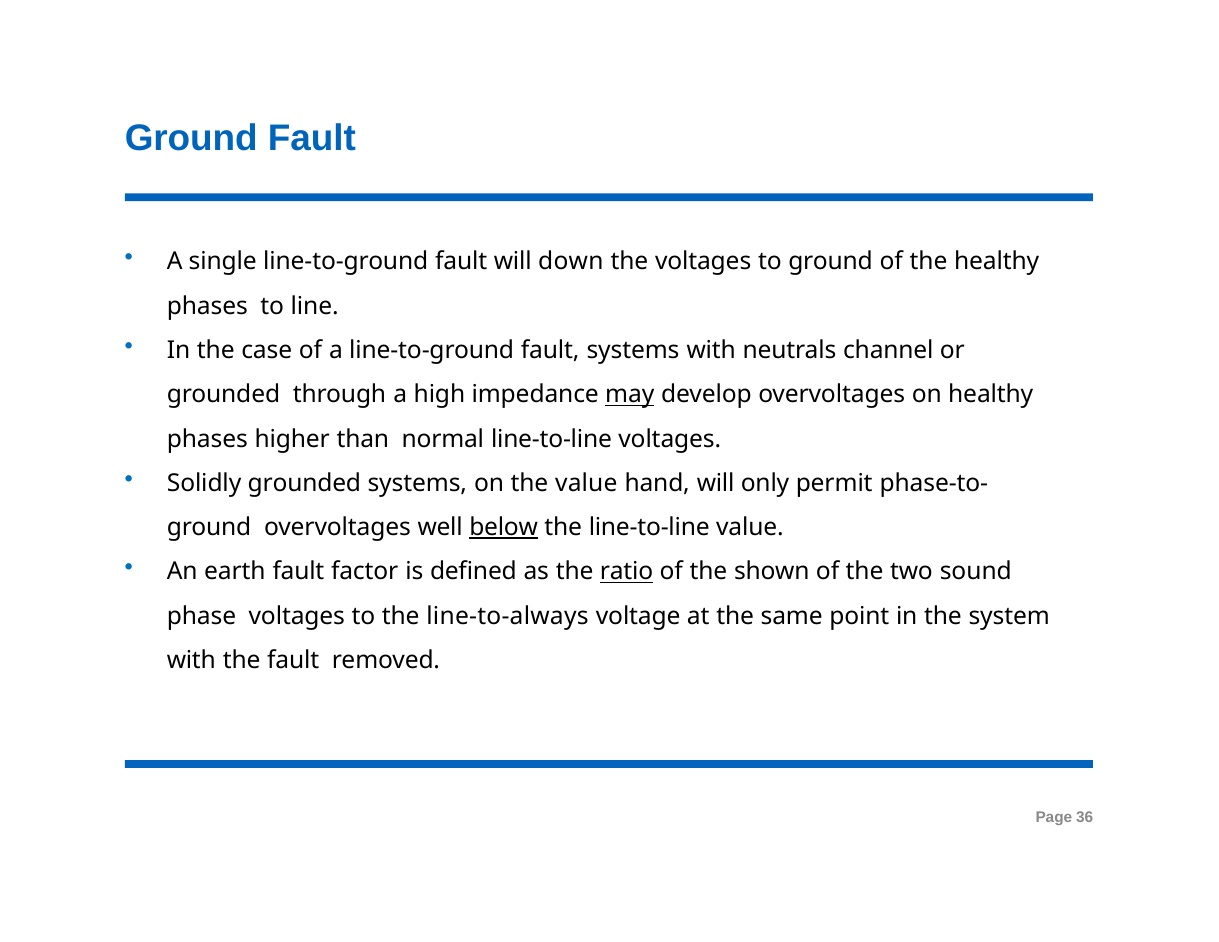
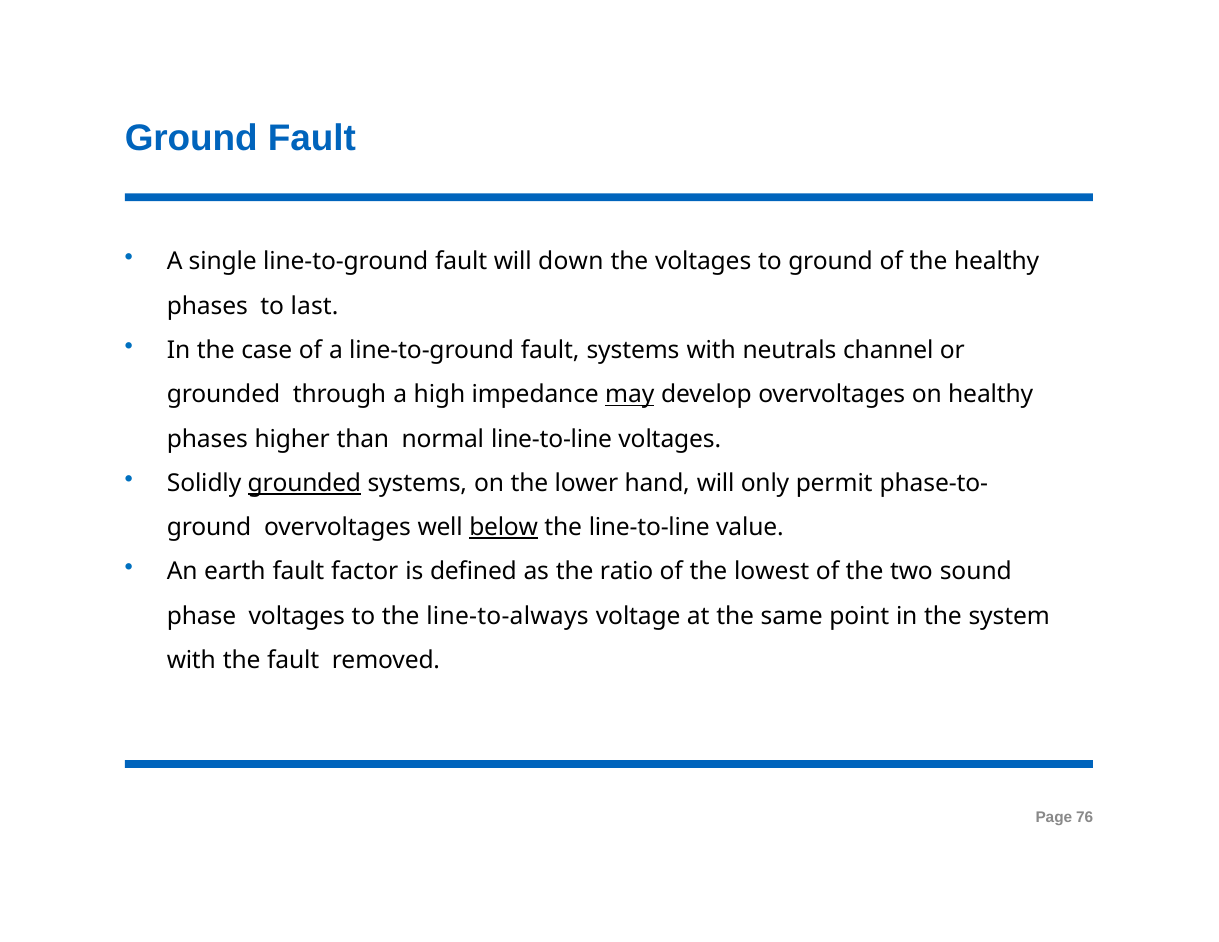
line: line -> last (315, 306)
grounded underline: none -> present (304, 483)
the value: value -> lower (586, 483)
ratio underline: present -> none (627, 572)
shown: shown -> lowest (772, 572)
36: 36 -> 76 (1085, 818)
